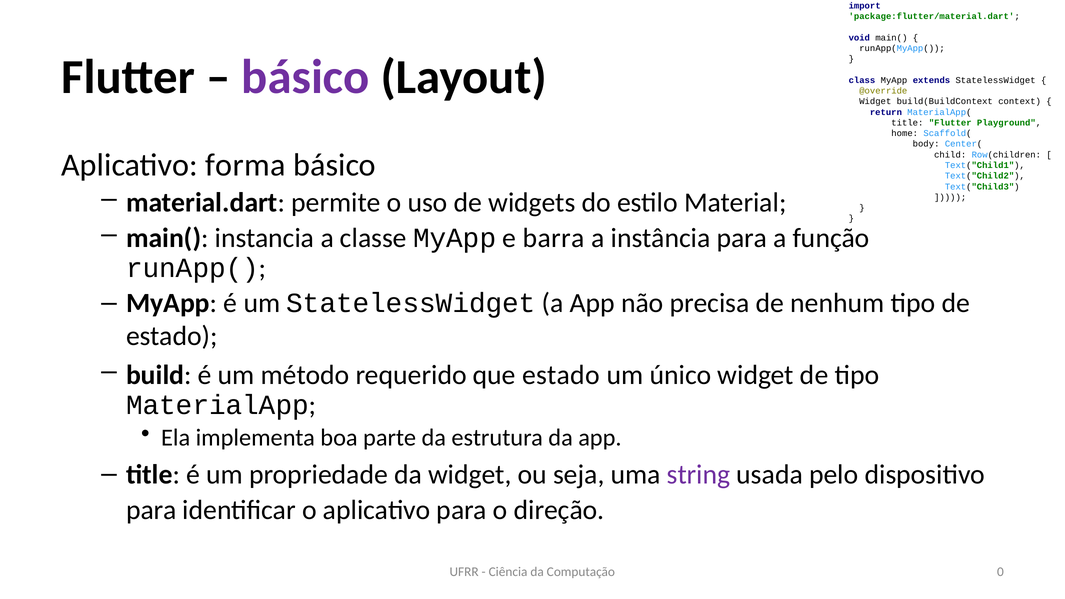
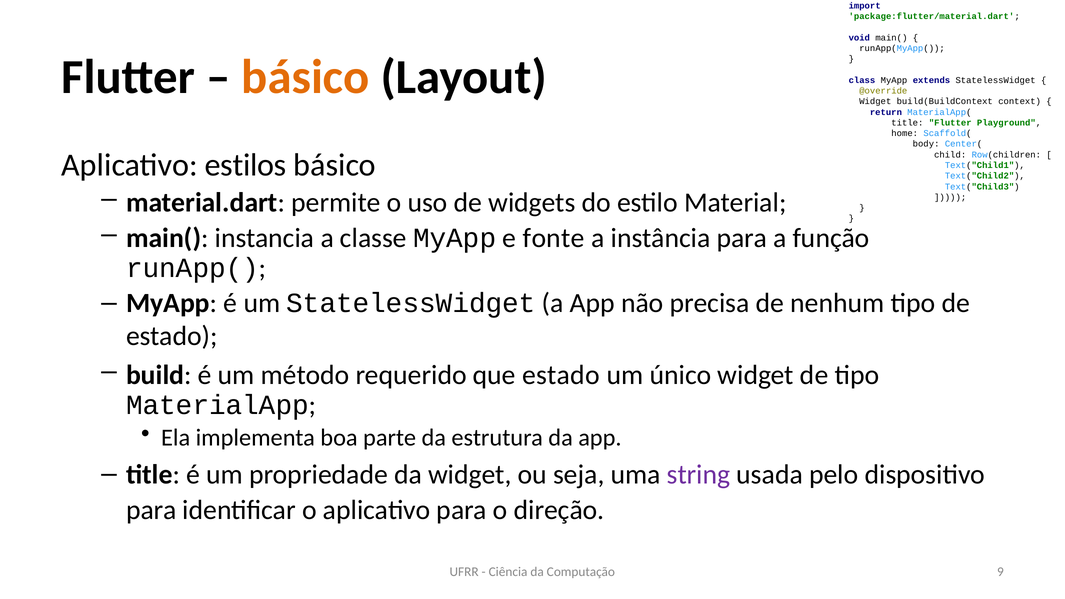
básico colour: purple -> orange (305, 77)
forma: forma -> estilos (246, 165)
barra: barra -> fonte (554, 238)
0: 0 -> 9 (1000, 572)
